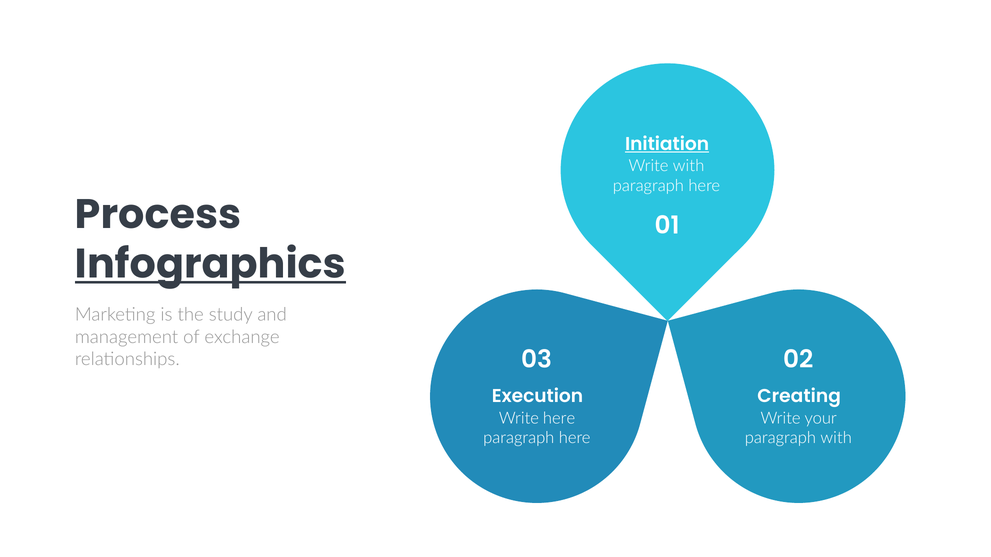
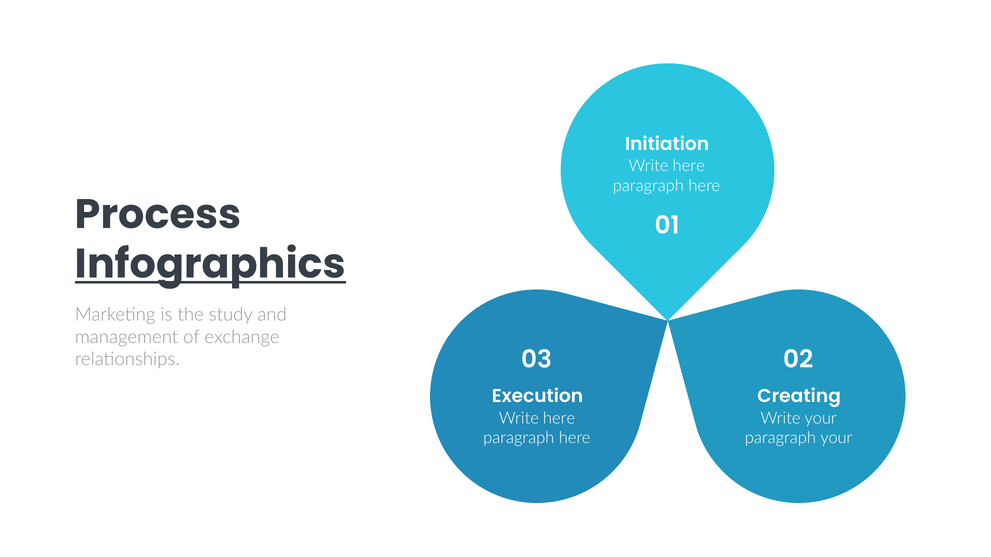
Initiation underline: present -> none (667, 144)
with: with -> here (689, 166)
paragraph with: with -> your (836, 438)
